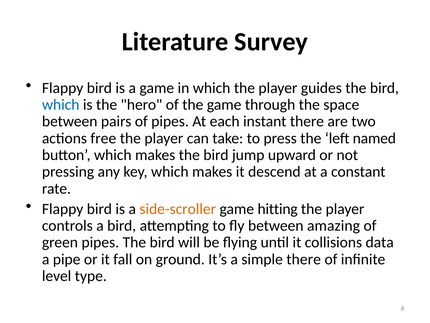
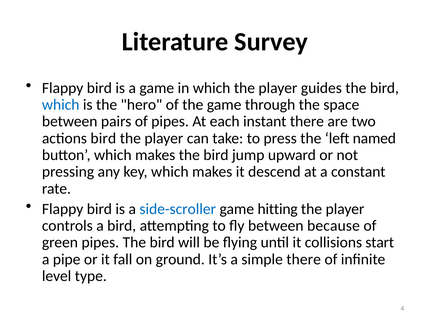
actions free: free -> bird (103, 138)
side-scroller colour: orange -> blue (178, 209)
amazing: amazing -> because (333, 225)
data: data -> start (380, 242)
